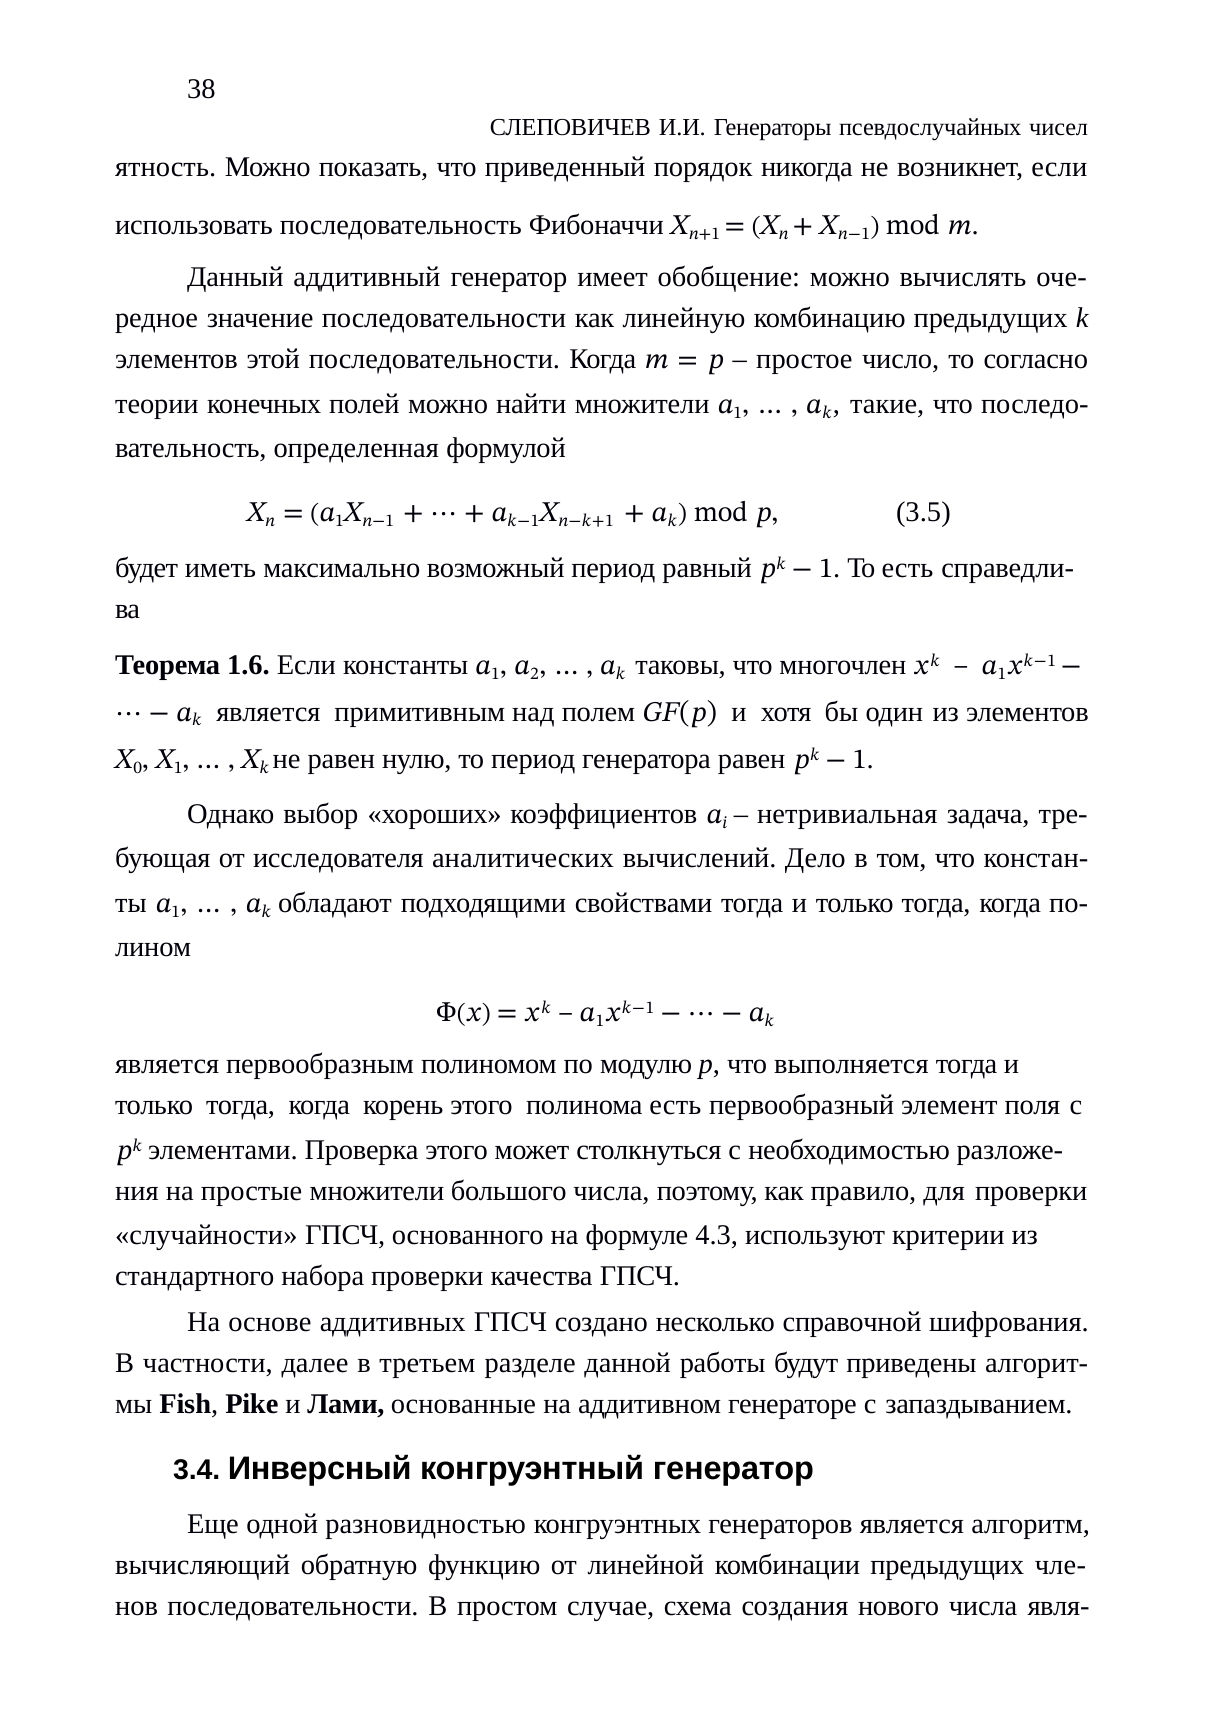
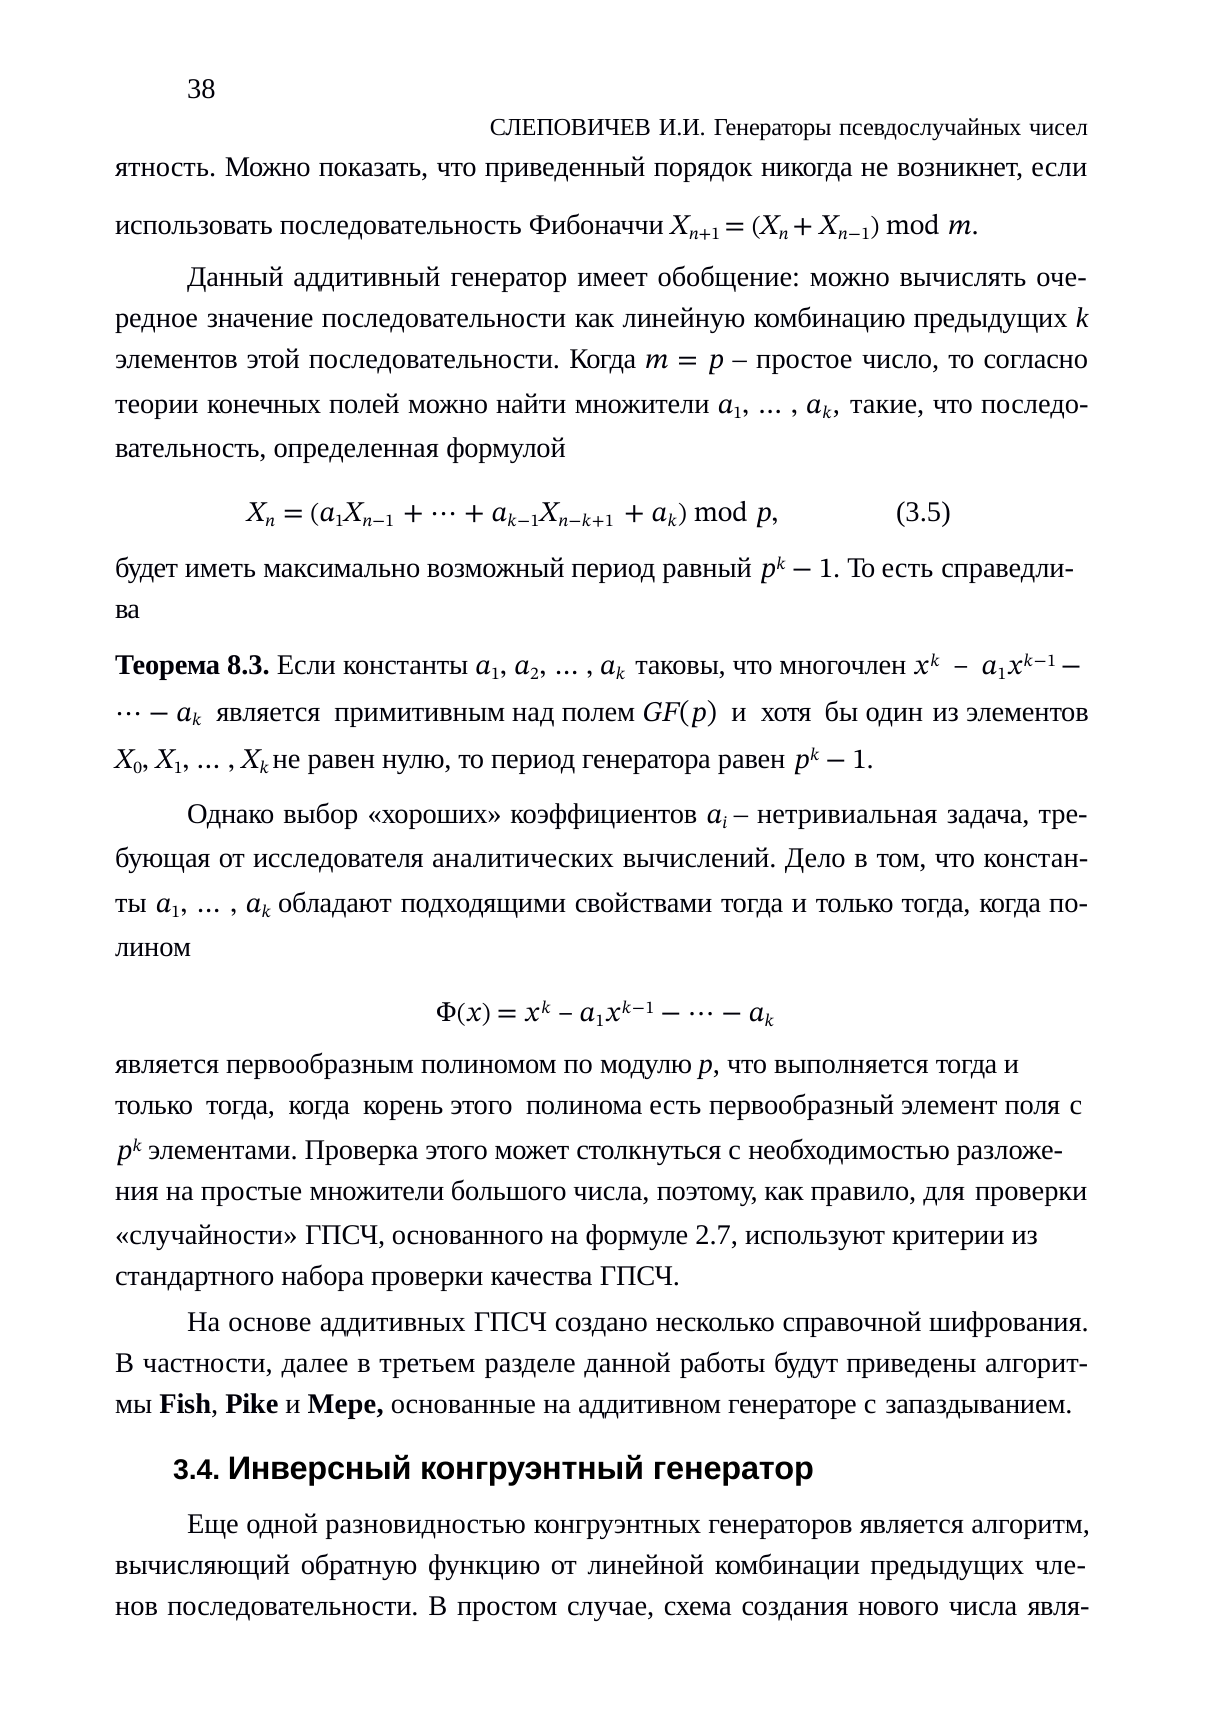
1.6: 1.6 -> 8.3 (248, 665)
4.3: 4.3 -> 2.7 (717, 1234)
Лами: Лами -> Мере (346, 1404)
